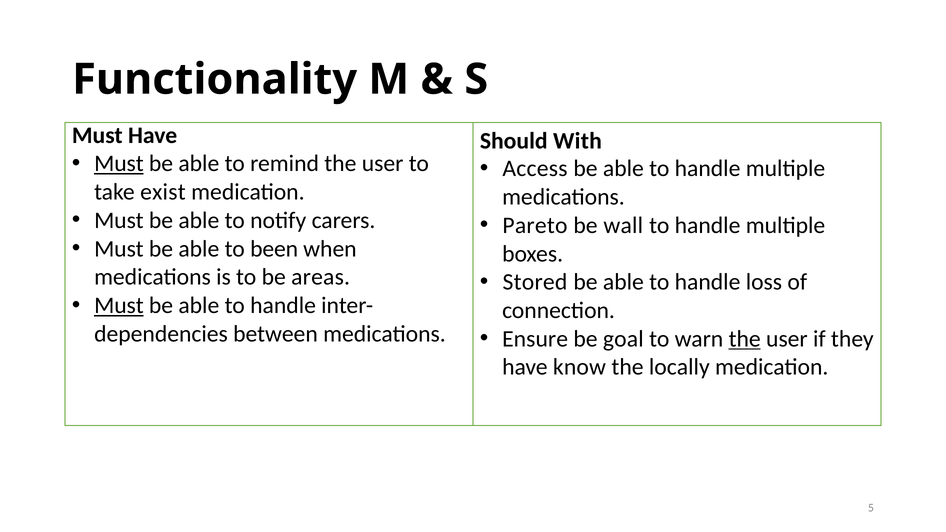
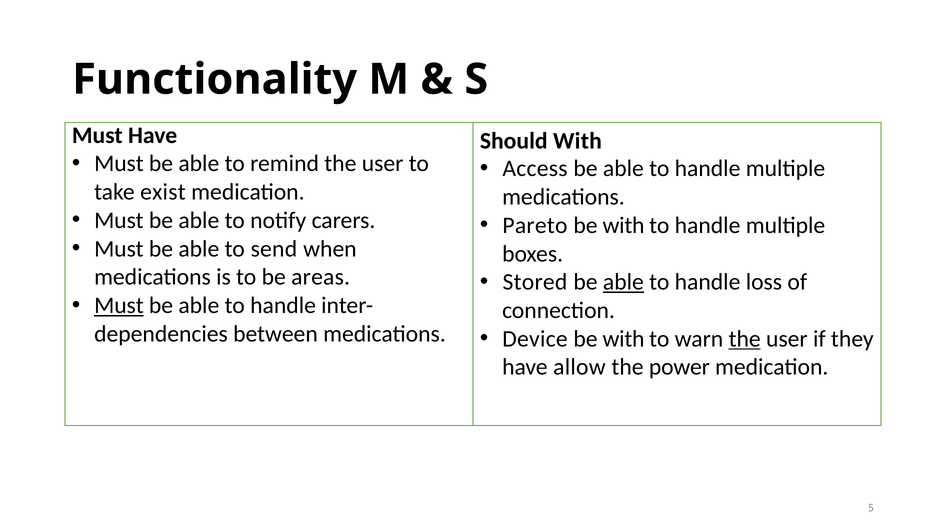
Must underline: present -> none (119, 164)
wall: wall -> with (624, 225)
been: been -> send (274, 249)
able underline: none -> present (623, 282)
Ensure: Ensure -> Device (535, 339)
goal: goal -> with (624, 339)
know: know -> allow (579, 367)
locally: locally -> power (679, 367)
